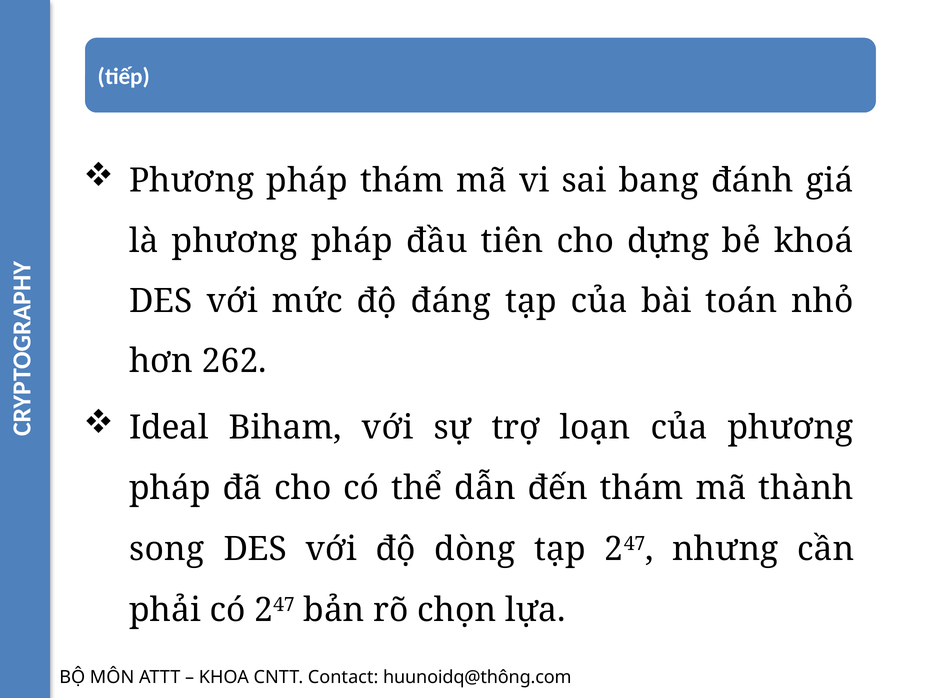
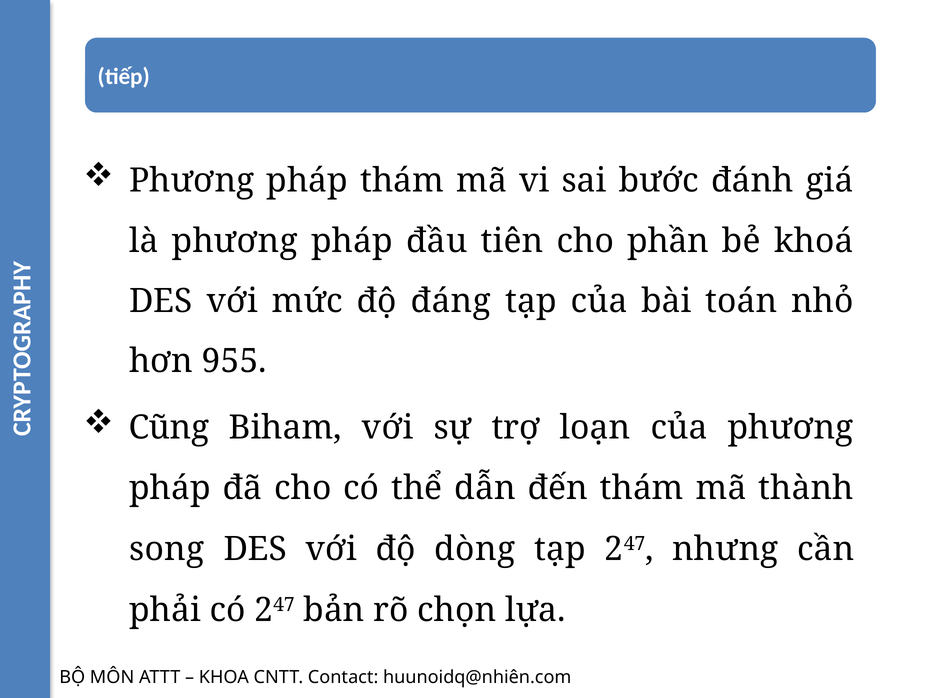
bang: bang -> bước (659, 181)
dựng: dựng -> phần (668, 241)
262: 262 -> 955 (234, 362)
Ideal: Ideal -> Cũng (169, 428)
huunoidq@thông.com: huunoidq@thông.com -> huunoidq@nhiên.com (477, 677)
